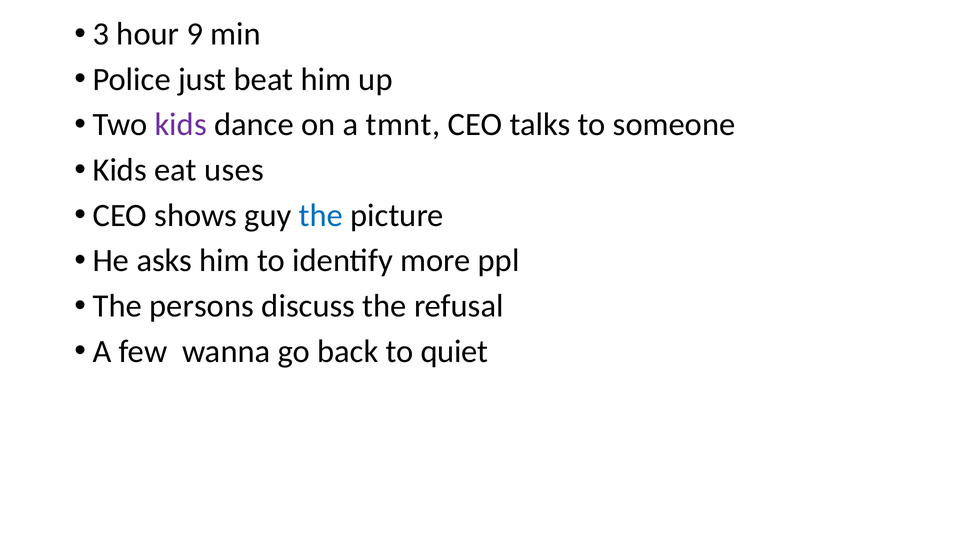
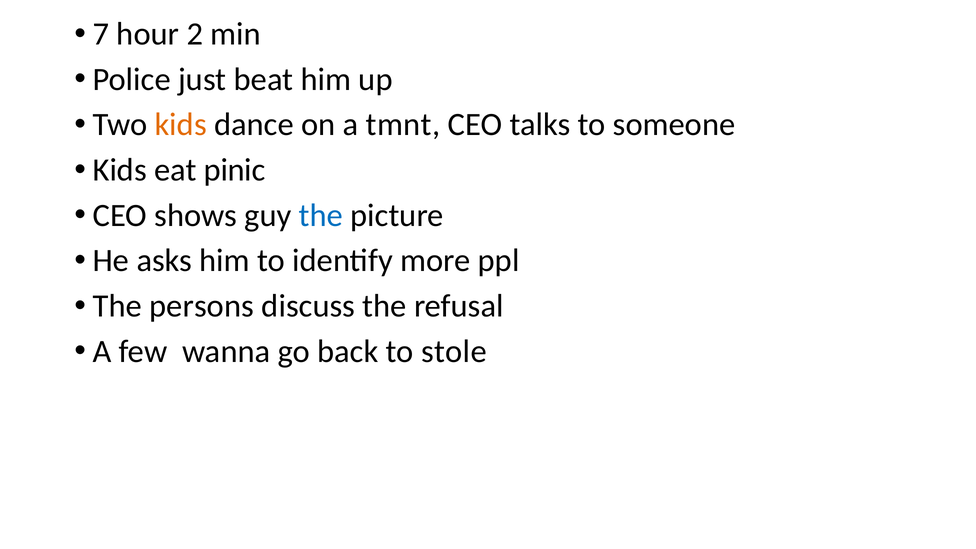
3: 3 -> 7 (101, 34)
9: 9 -> 2 (195, 34)
kids colour: purple -> orange (181, 125)
uses: uses -> pinic (235, 170)
quiet: quiet -> stole (454, 351)
